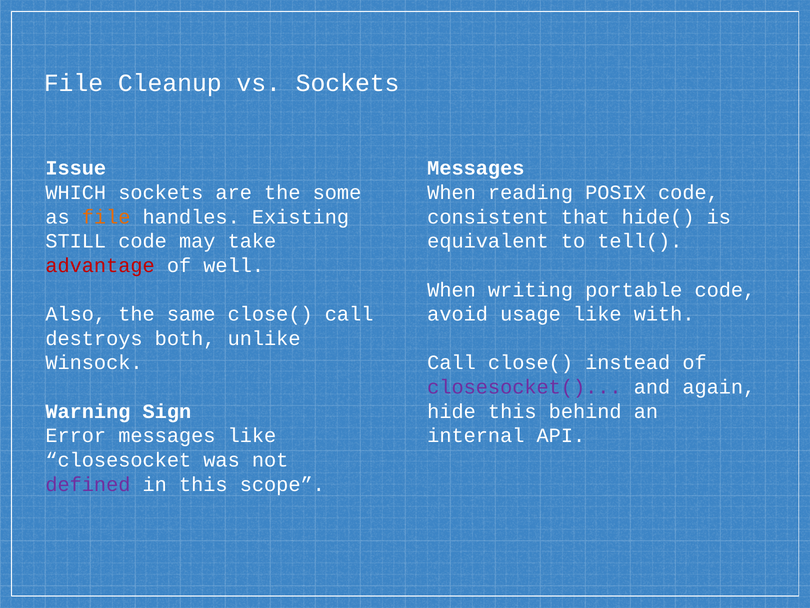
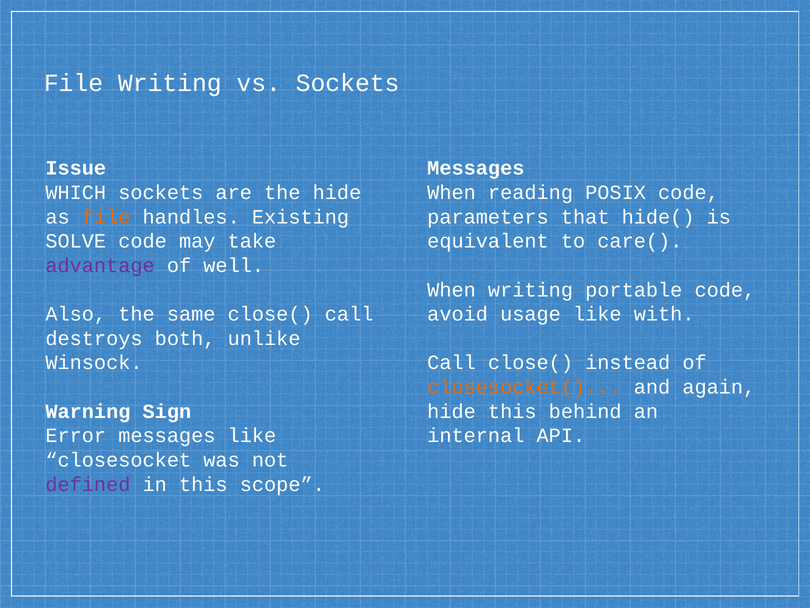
File Cleanup: Cleanup -> Writing (170, 83)
the some: some -> hide (337, 192)
consistent: consistent -> parameters (488, 217)
STILL: STILL -> SOLVE (76, 241)
tell(: tell( -> care( (640, 241)
advantage colour: red -> purple (100, 265)
closesocket( colour: purple -> orange (524, 387)
